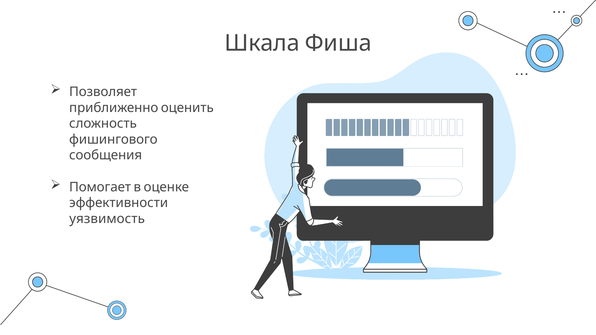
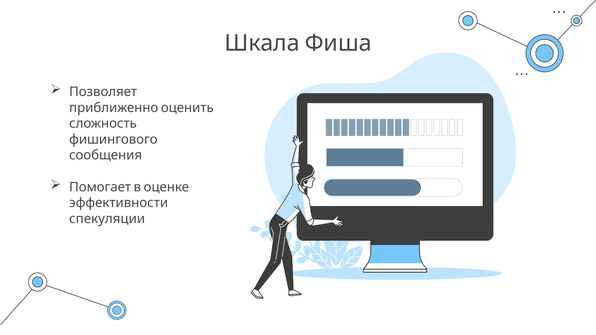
уязвимость: уязвимость -> спекуляции (107, 219)
